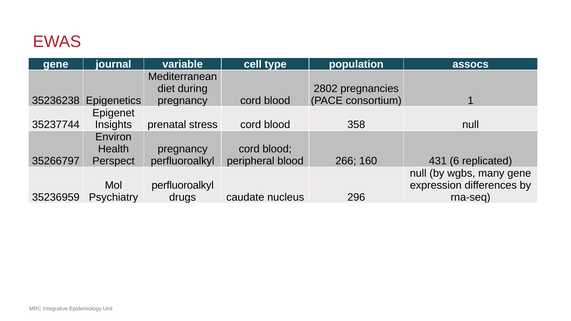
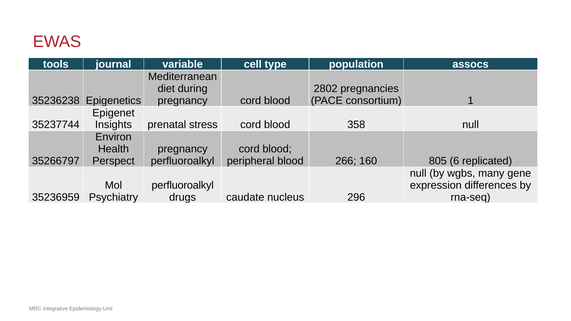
gene: gene -> tools (56, 64)
431: 431 -> 805 (438, 161)
